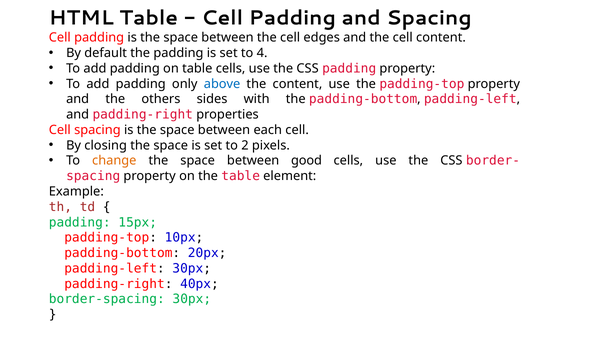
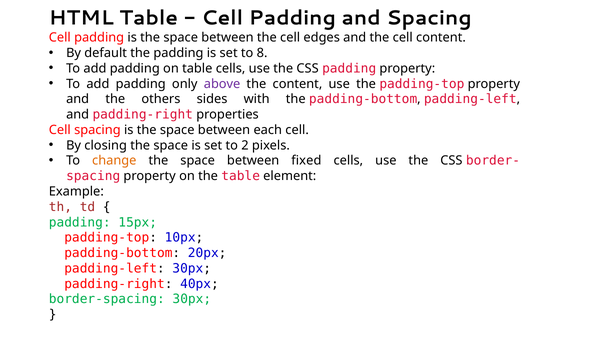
4: 4 -> 8 (262, 53)
above colour: blue -> purple (222, 84)
good: good -> fixed (306, 161)
